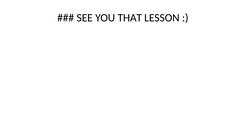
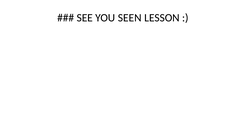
THAT: THAT -> SEEN (130, 18)
